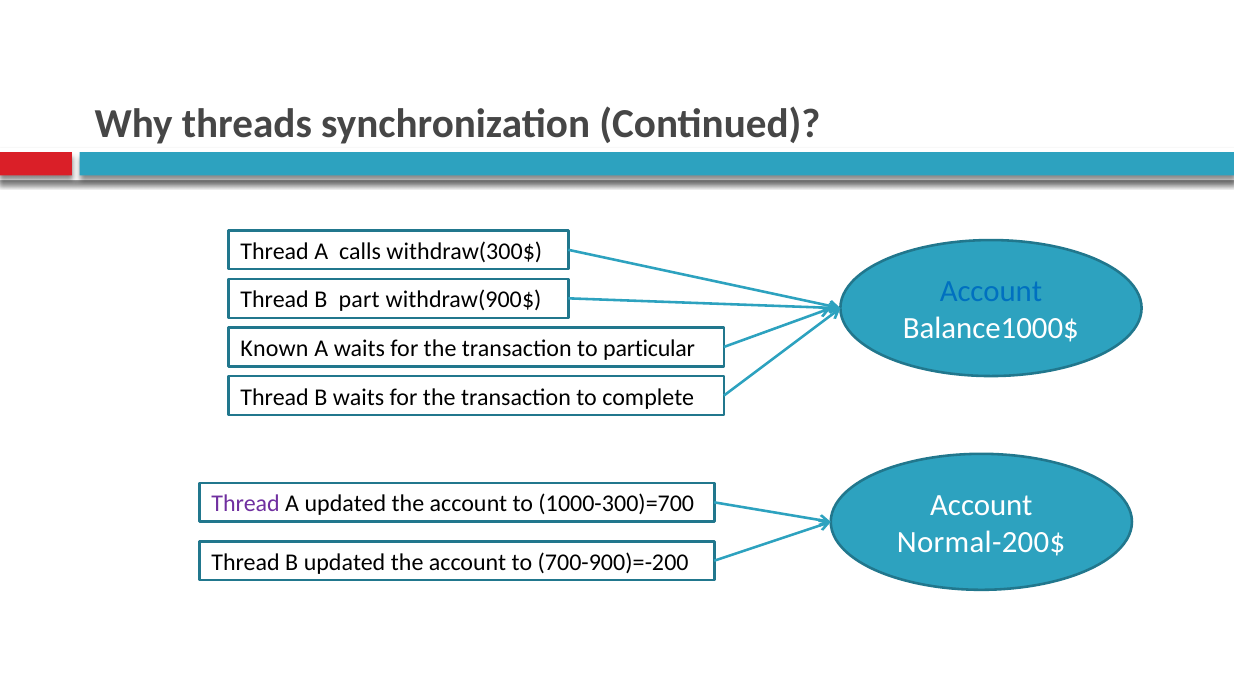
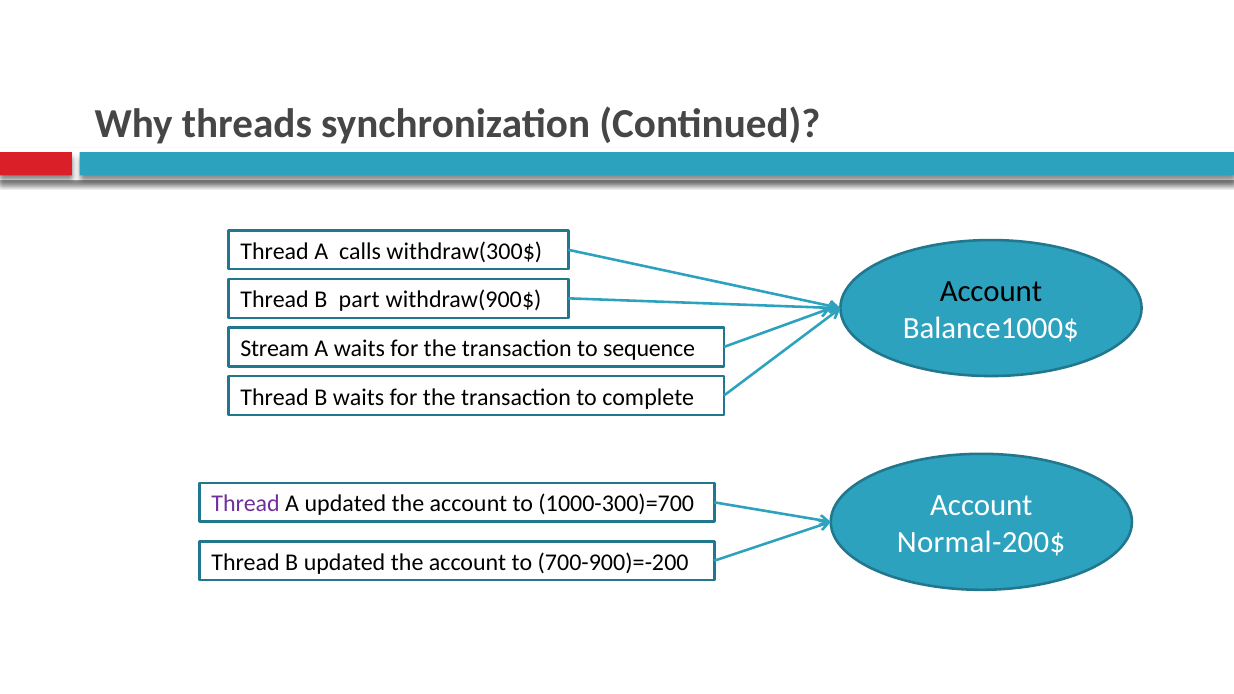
Account colour: blue -> black (991, 292)
Known: Known -> Stream (275, 349)
particular: particular -> sequence (649, 349)
